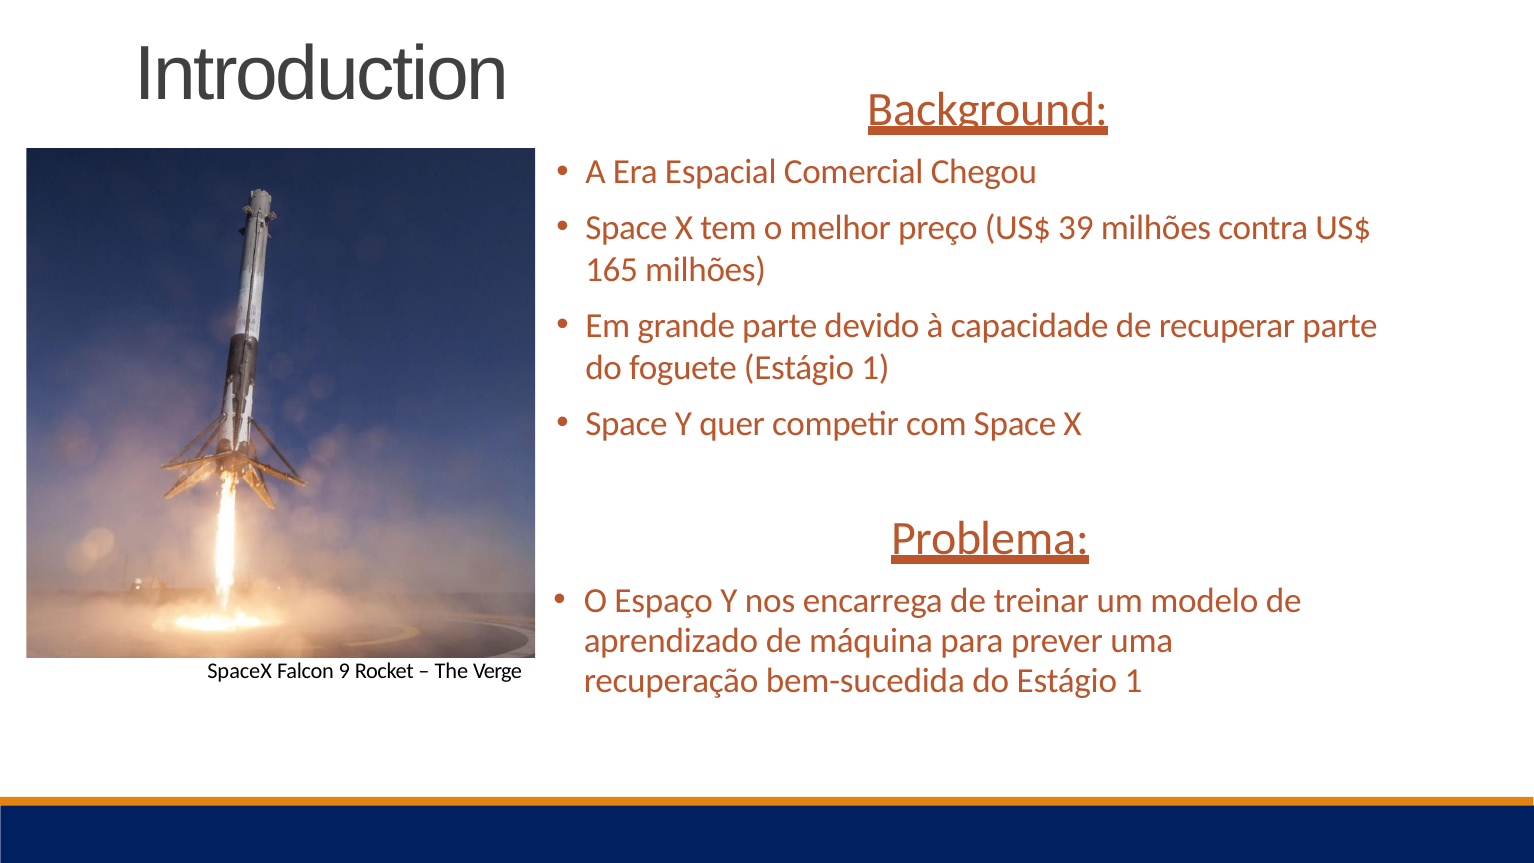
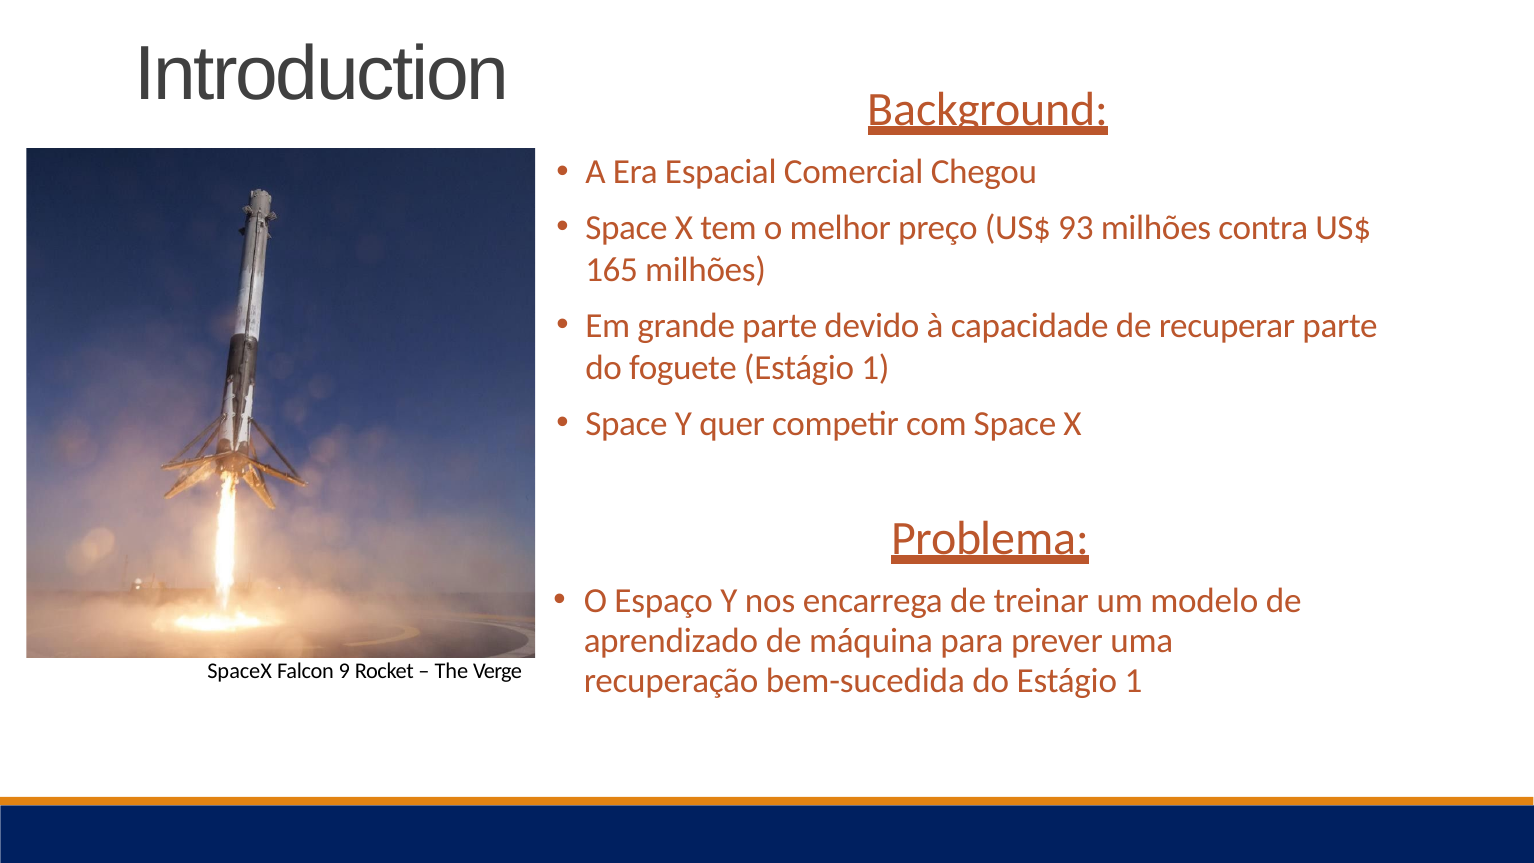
39: 39 -> 93 (1076, 228)
